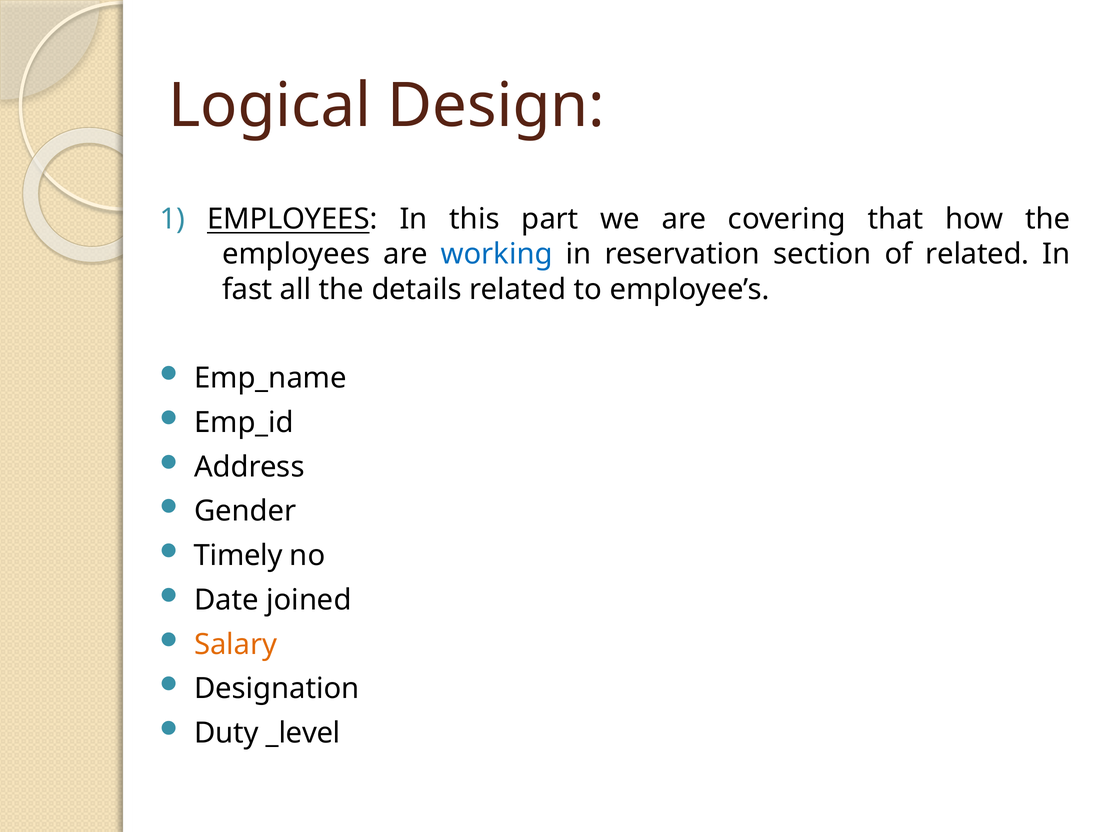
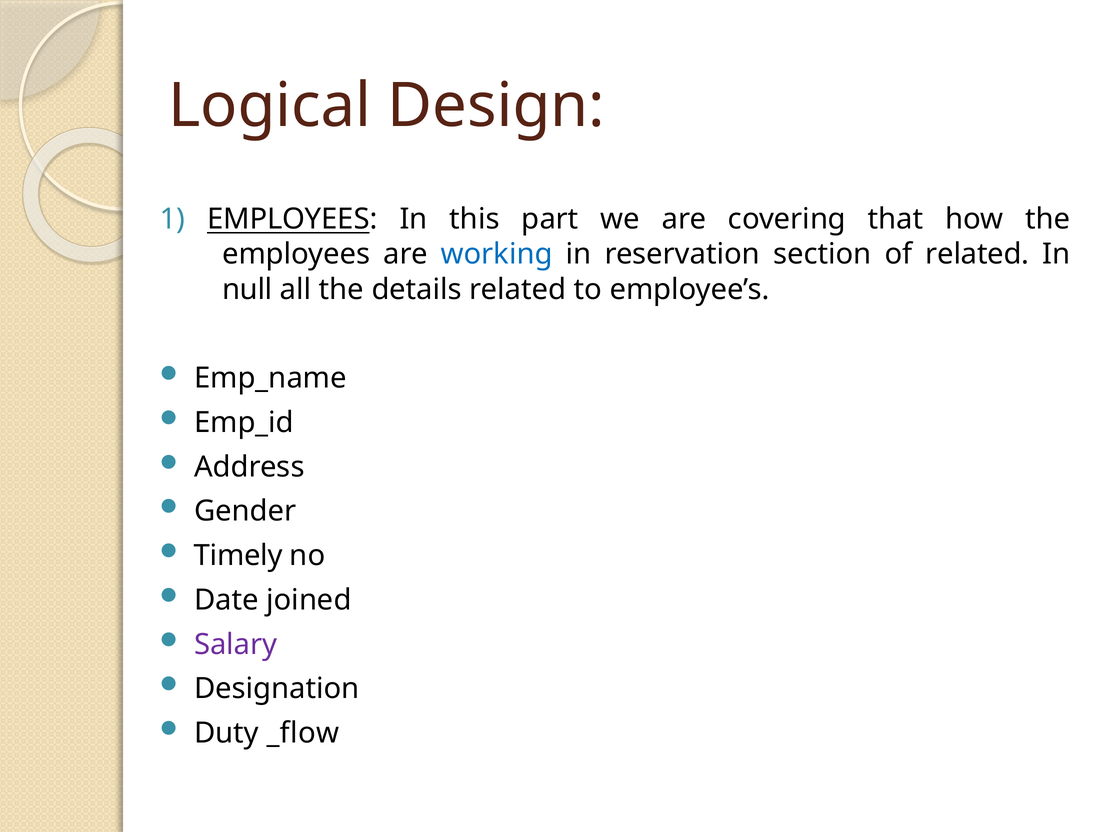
fast: fast -> null (247, 290)
Salary colour: orange -> purple (236, 645)
_level: _level -> _flow (303, 734)
